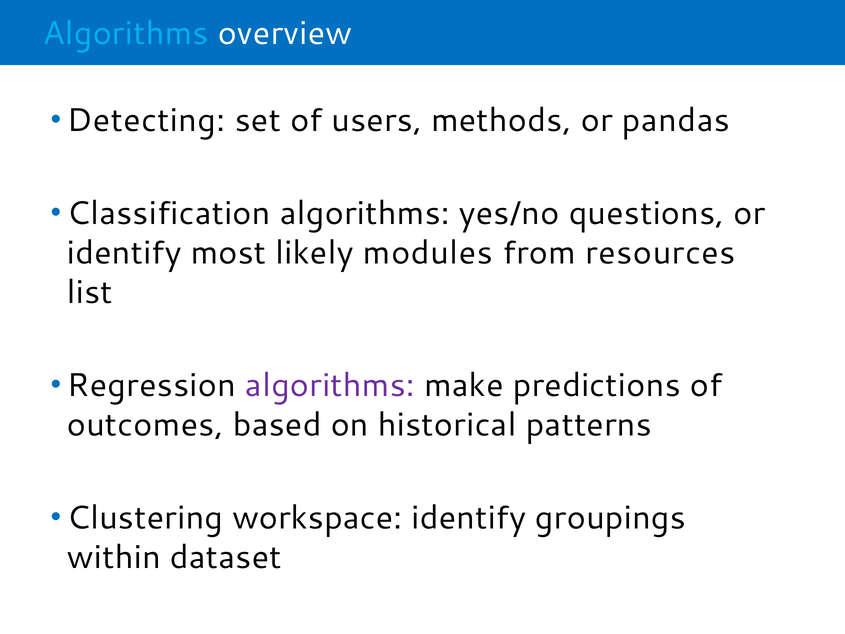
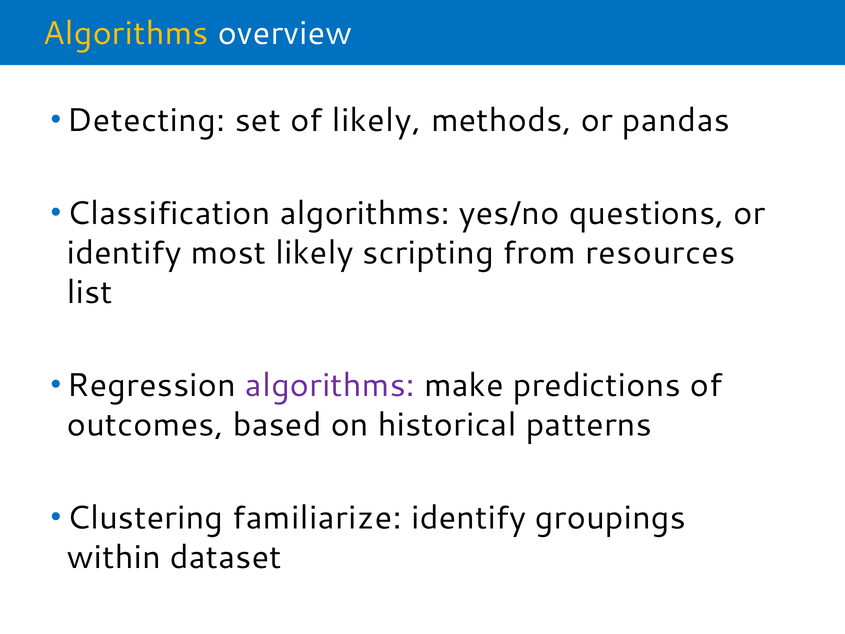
Algorithms colour: light blue -> yellow (126, 33)
of users: users -> likely (377, 121)
modules: modules -> scripting (428, 253)
workspace: workspace -> familiarize (317, 518)
